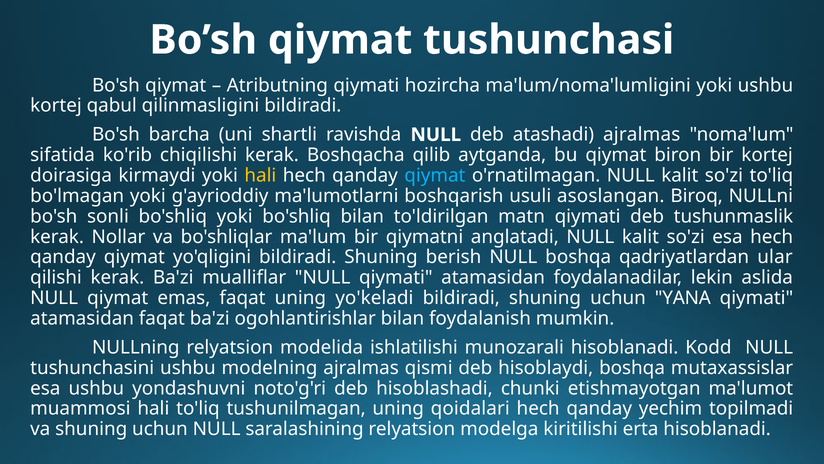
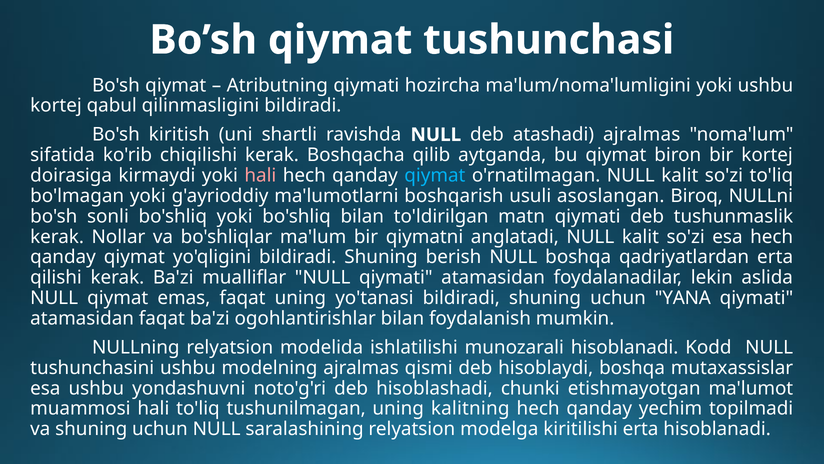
barcha: barcha -> kiritish (179, 135)
hali colour: yellow -> pink (260, 175)
qadriyatlardan ular: ular -> erta (775, 257)
yo'keladi: yo'keladi -> yo'tanasi (374, 298)
qoidalari: qoidalari -> kalitning (470, 408)
